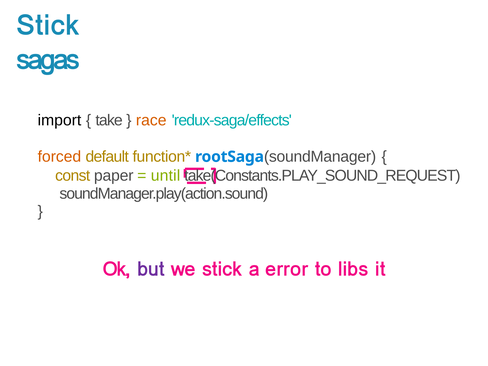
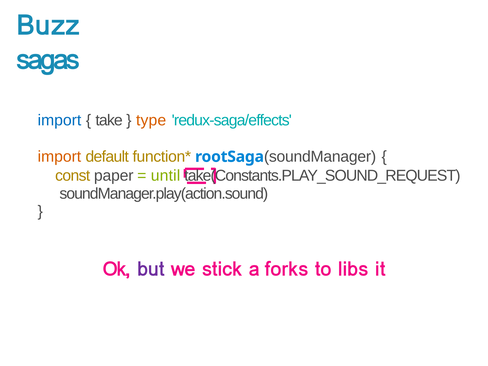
Stick: Stick -> Buzz (48, 25)
import colour: black -> blue (59, 120)
race: race -> type (151, 120)
forced: forced -> import (59, 157)
error: error -> forks (287, 269)
